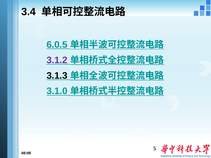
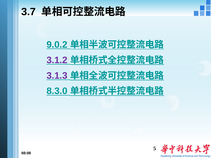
3.4: 3.4 -> 3.7 (29, 12)
6.0.5: 6.0.5 -> 9.0.2 (57, 45)
3.1.3 colour: black -> purple (57, 76)
3.1.0: 3.1.0 -> 8.3.0 (57, 91)
